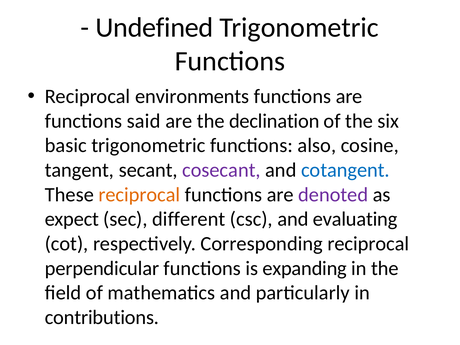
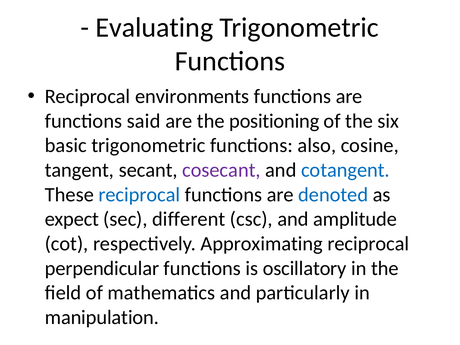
Undefined: Undefined -> Evaluating (154, 28)
declination: declination -> positioning (274, 121)
reciprocal colour: orange -> blue (139, 195)
denoted colour: purple -> blue (333, 195)
evaluating: evaluating -> amplitude (355, 219)
Corresponding: Corresponding -> Approximating (262, 244)
expanding: expanding -> oscillatory (305, 268)
contributions: contributions -> manipulation (102, 317)
